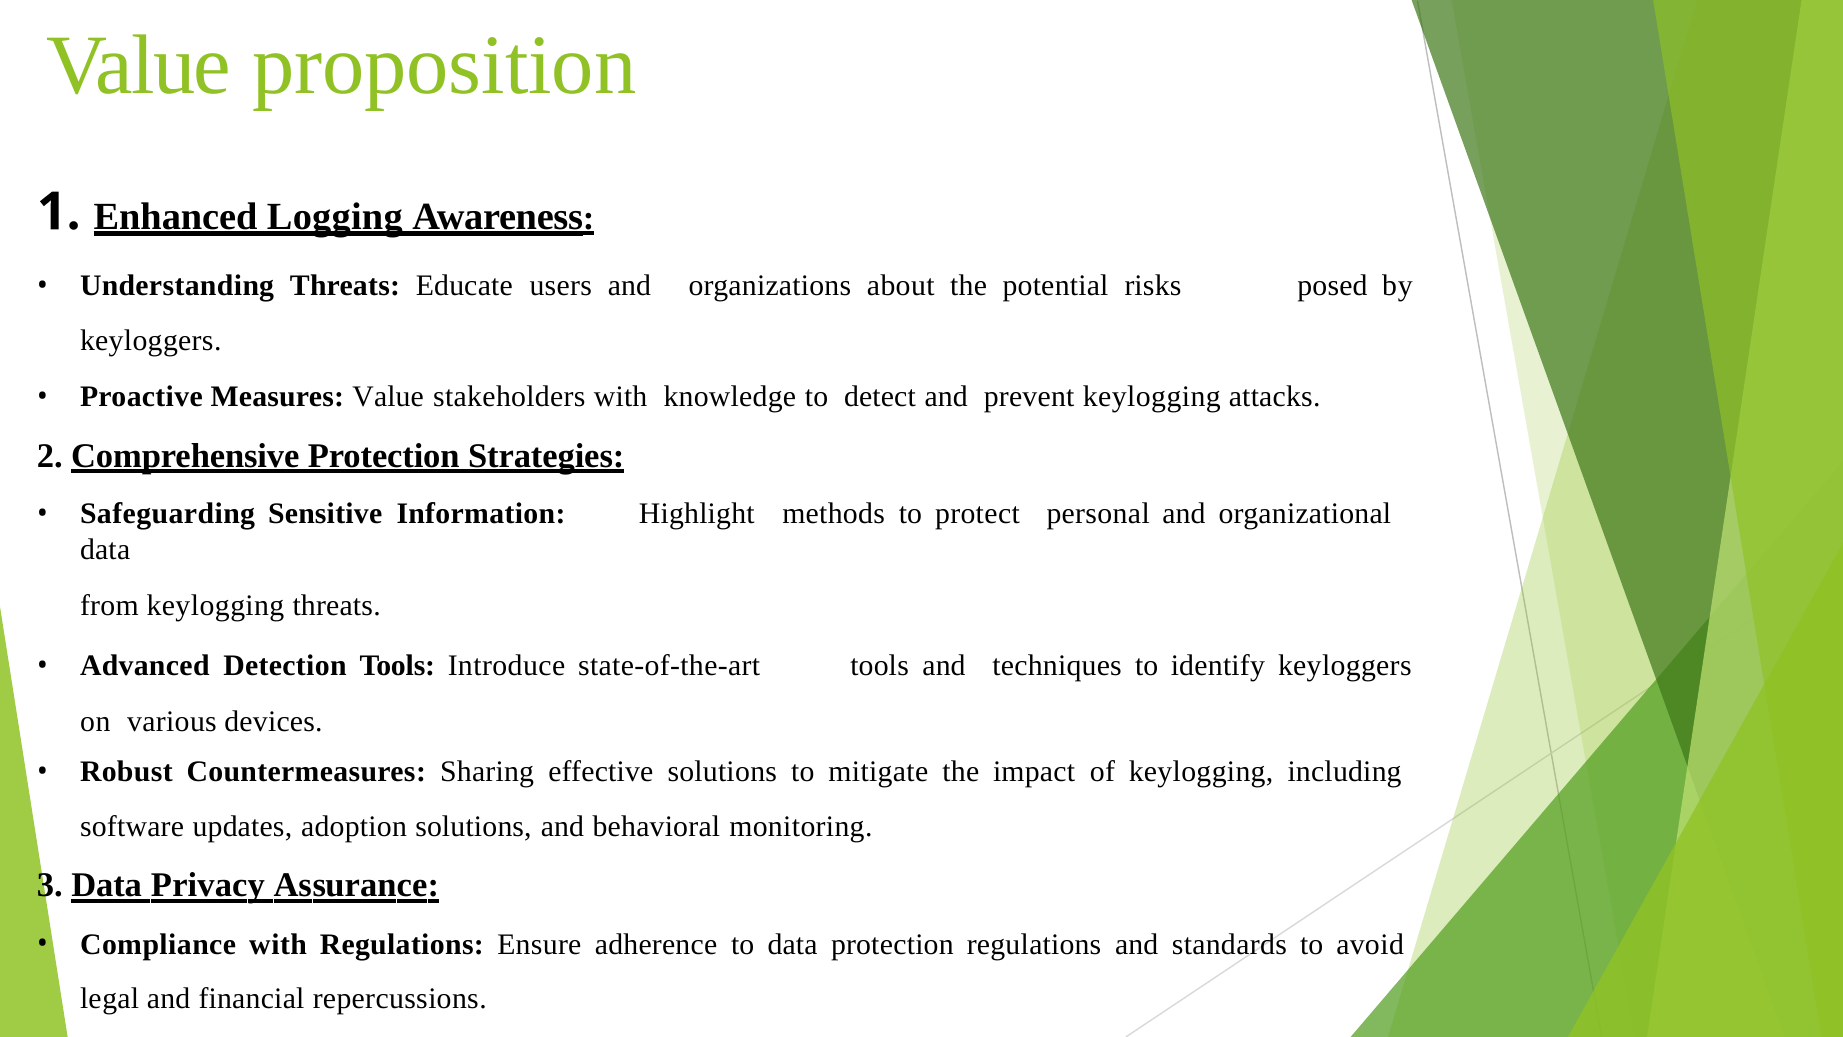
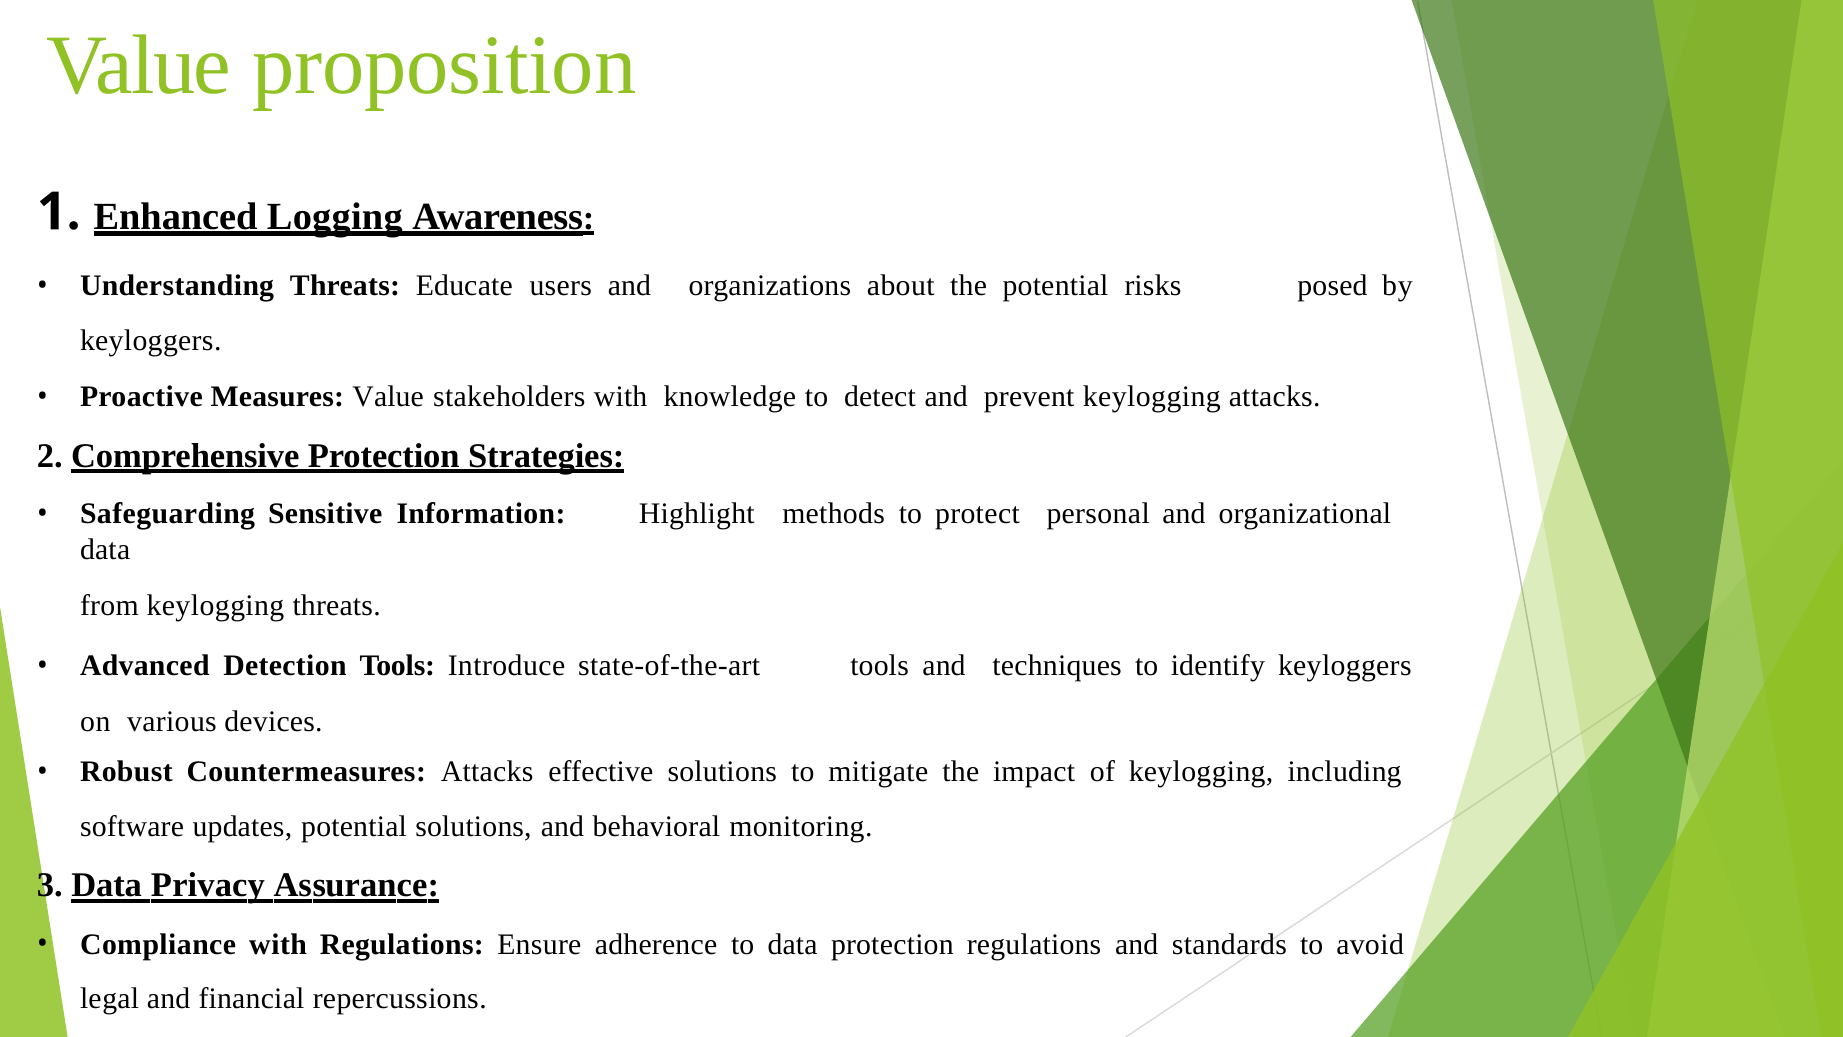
Countermeasures Sharing: Sharing -> Attacks (487, 771)
updates adoption: adoption -> potential (354, 826)
